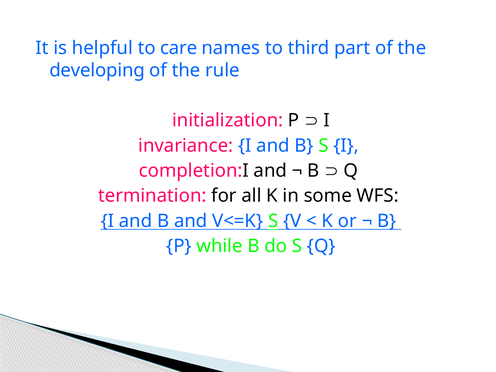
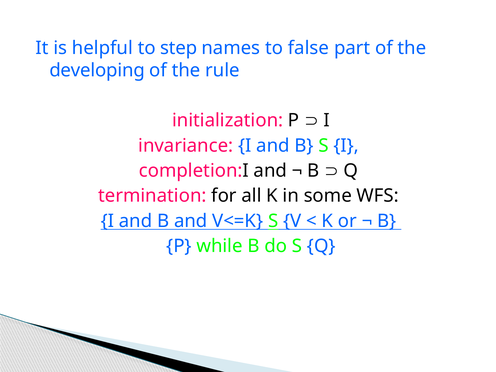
care: care -> step (179, 48)
third: third -> false (308, 48)
